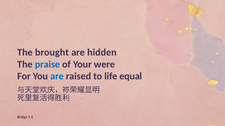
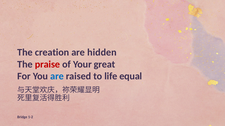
brought: brought -> creation (52, 53)
praise colour: blue -> red (47, 65)
were: were -> great (104, 65)
